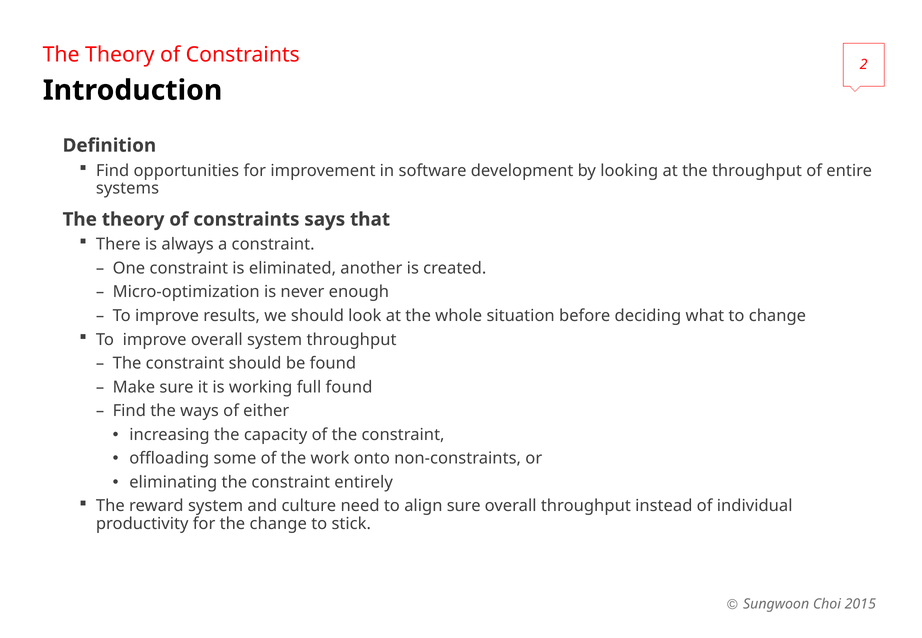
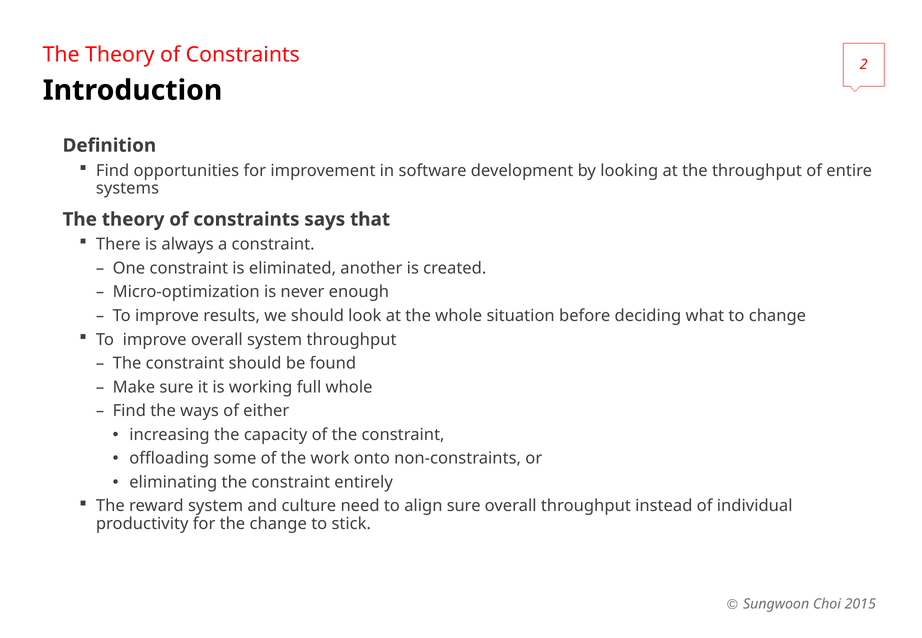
full found: found -> whole (349, 387)
